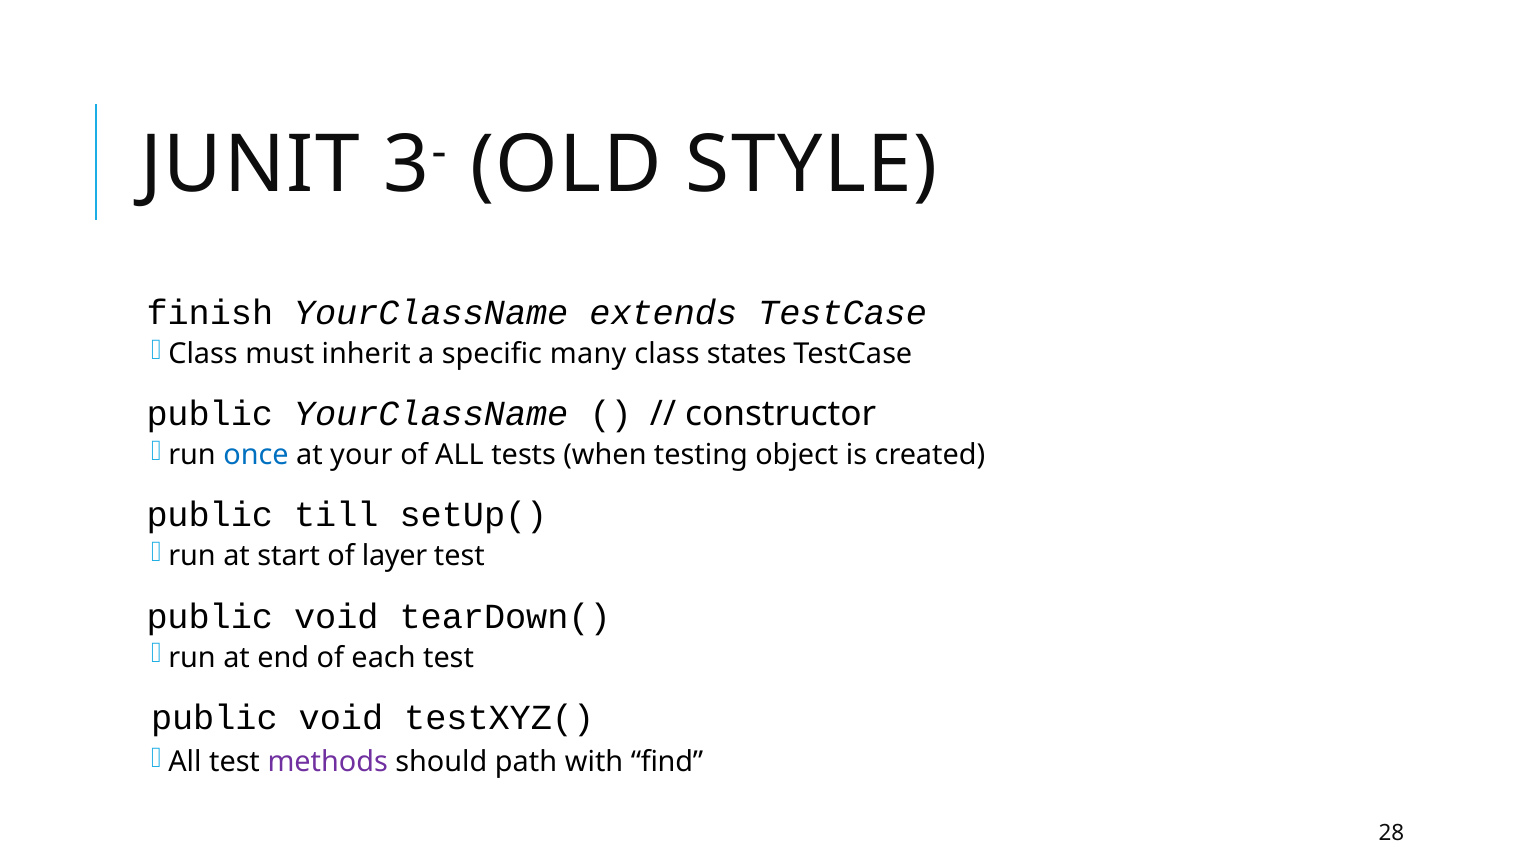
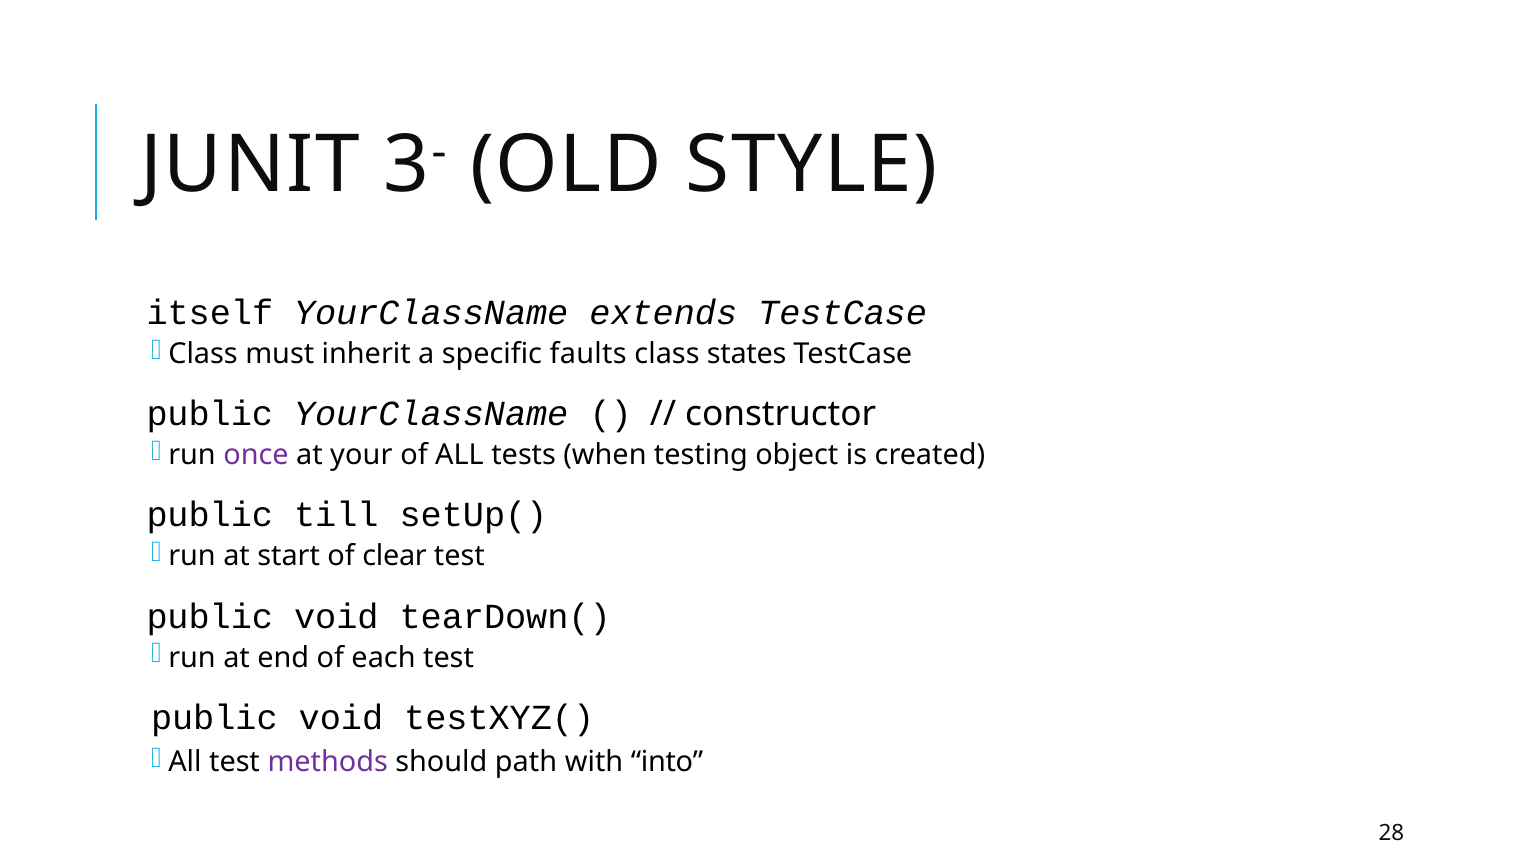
finish: finish -> itself (210, 313)
many: many -> faults (588, 354)
once colour: blue -> purple (256, 455)
layer: layer -> clear (395, 556)
find: find -> into (667, 762)
